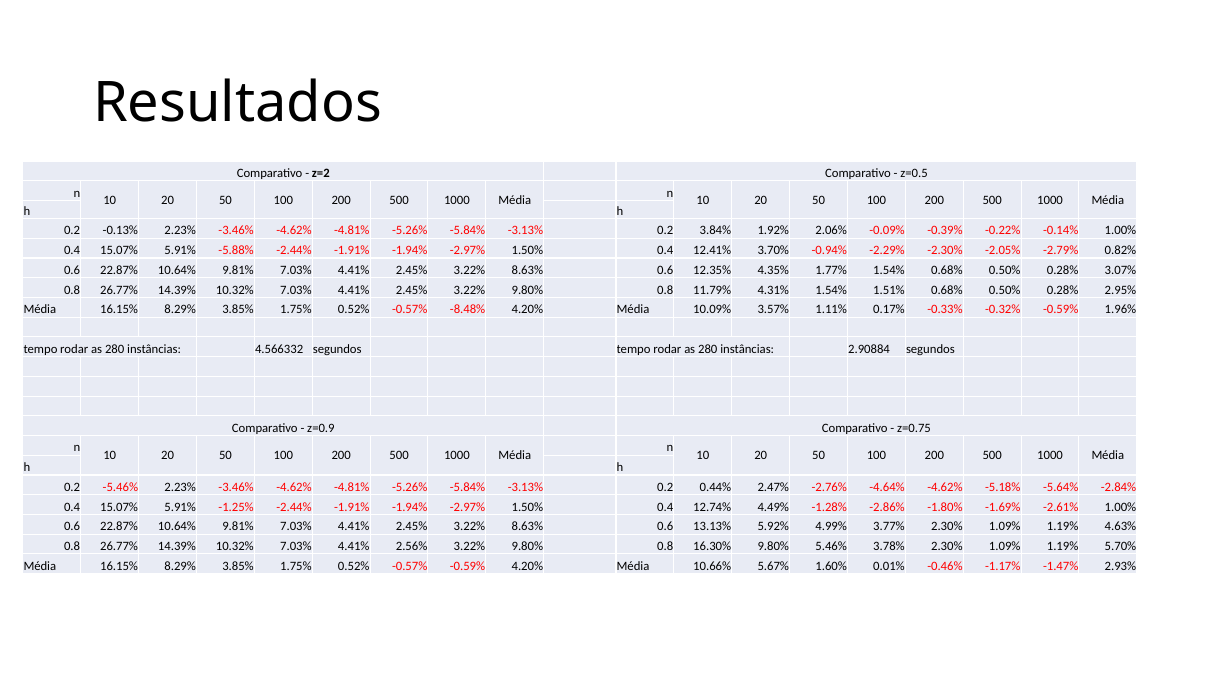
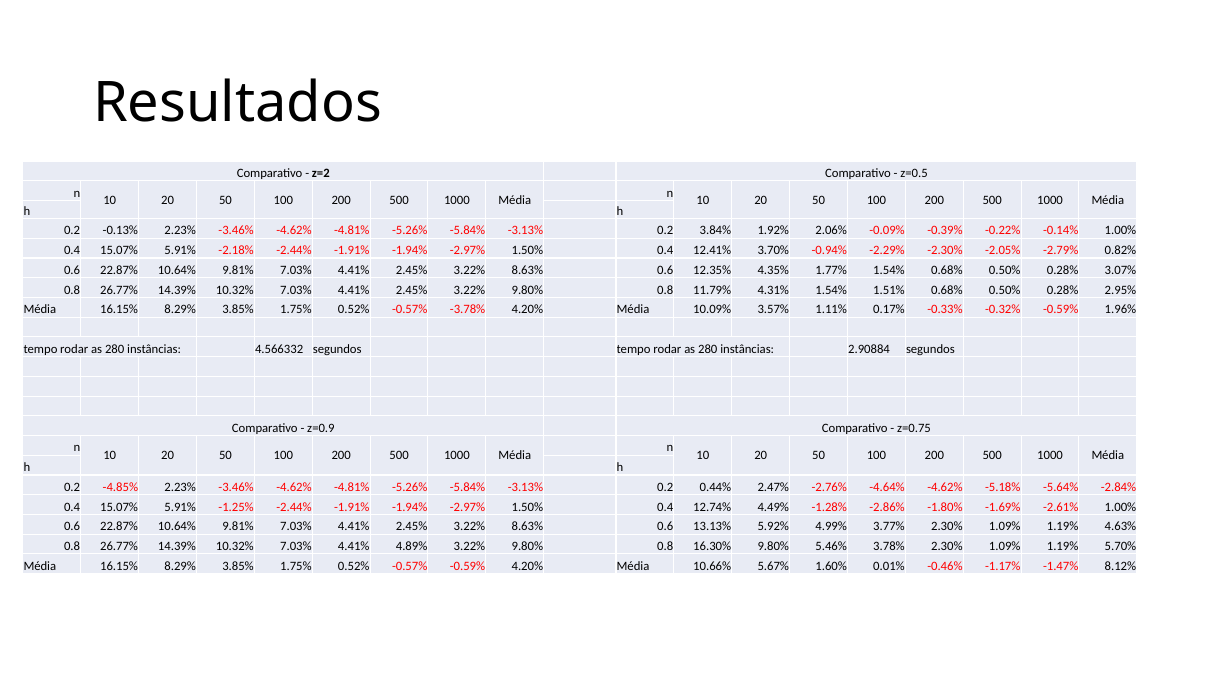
-5.88%: -5.88% -> -2.18% (236, 250)
-8.48%: -8.48% -> -3.78% (468, 310)
-5.46%: -5.46% -> -4.85% (120, 487)
2.56%: 2.56% -> 4.89% (412, 546)
2.93%: 2.93% -> 8.12% (1120, 566)
